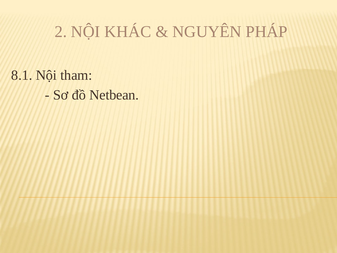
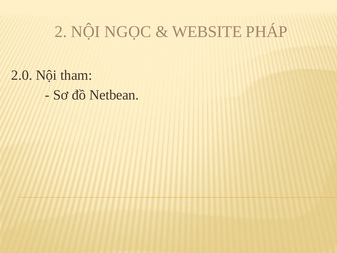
KHÁC: KHÁC -> NGỌC (128, 32)
NGUYÊN: NGUYÊN -> WEBSITE (207, 32)
8.1: 8.1 -> 2.0 (22, 75)
